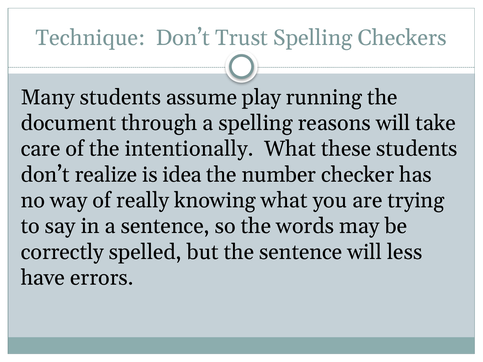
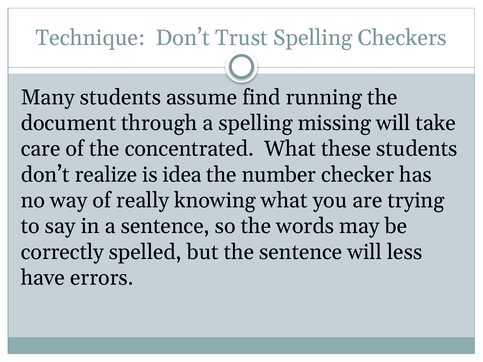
play: play -> find (261, 97)
reasons: reasons -> missing (334, 123)
intentionally: intentionally -> concentrated (189, 149)
